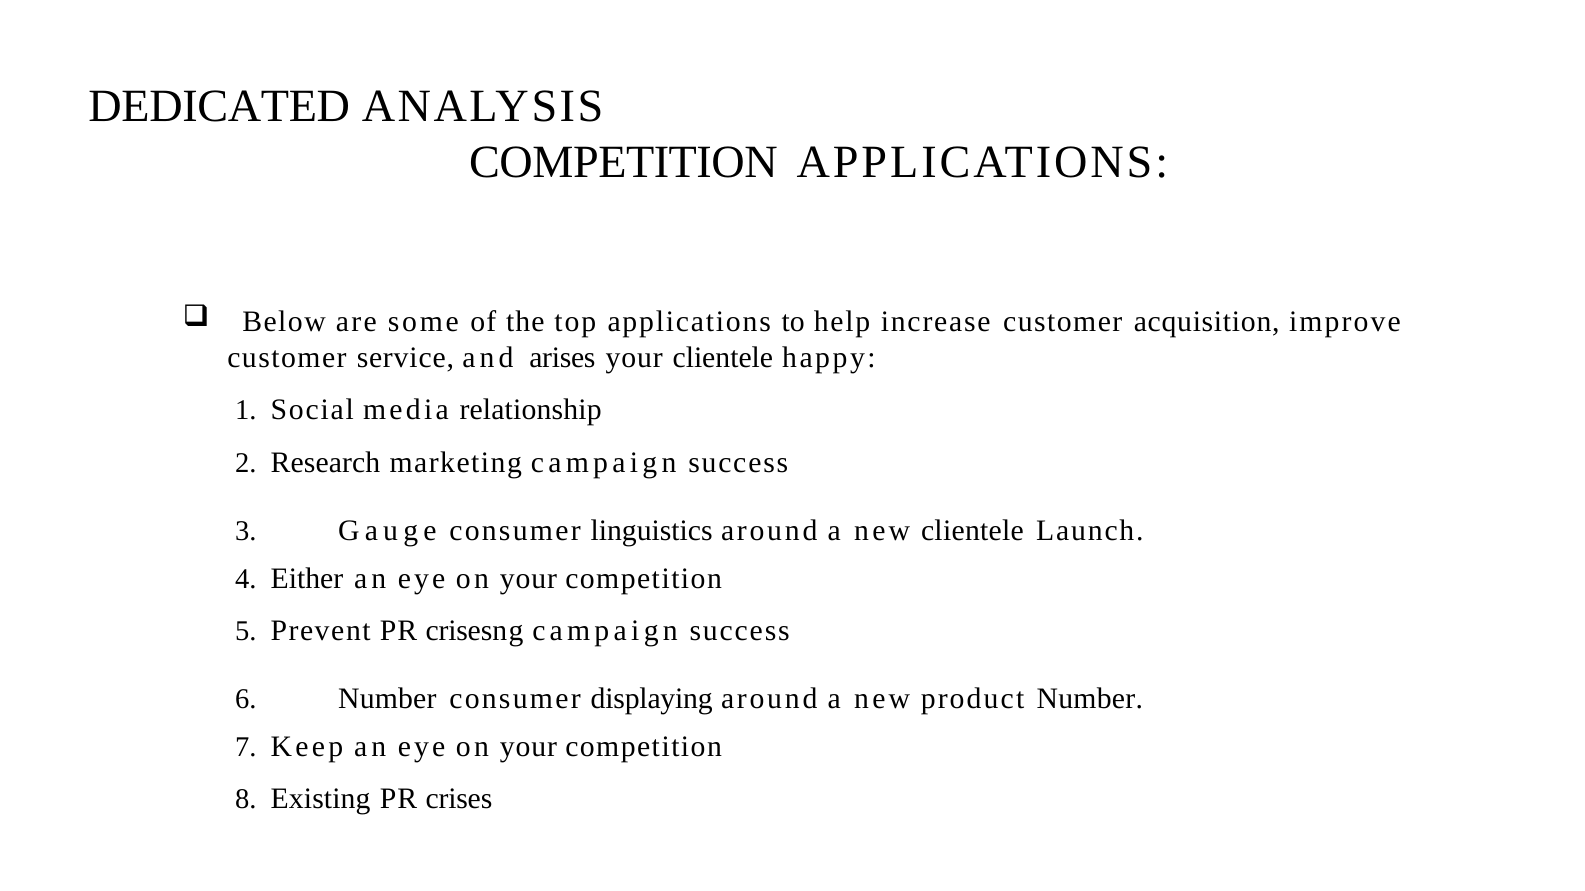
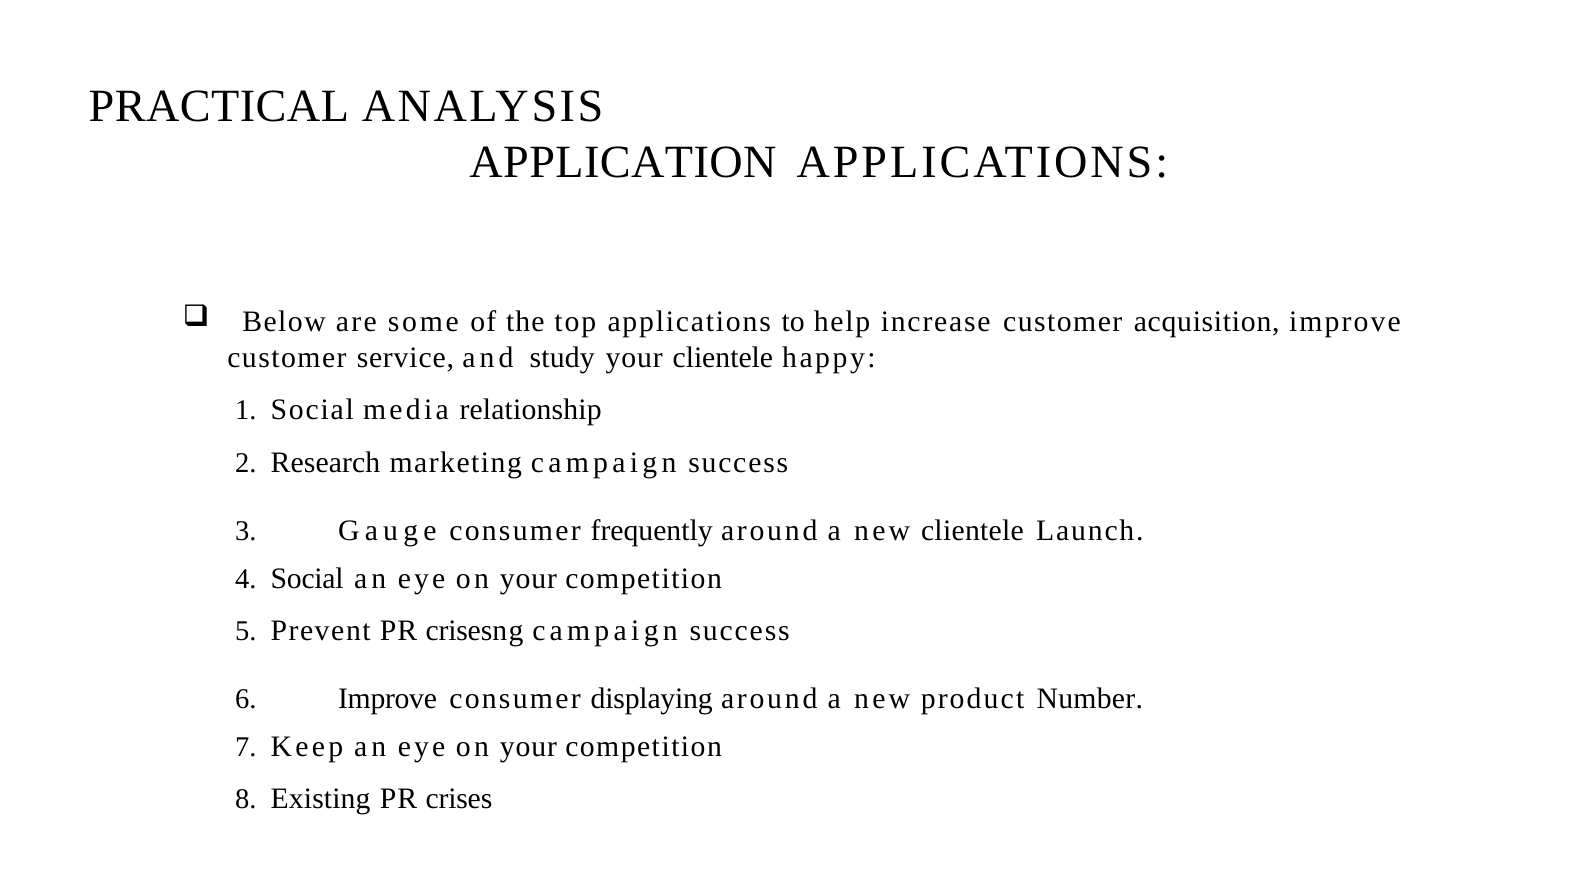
DEDICATED: DEDICATED -> PRACTICAL (219, 106)
COMPETITION: COMPETITION -> APPLICATION (623, 162)
arises: arises -> study (562, 358)
linguistics: linguistics -> frequently (652, 531)
Either: Either -> Social (307, 579)
Number: Number -> Improve (388, 700)
